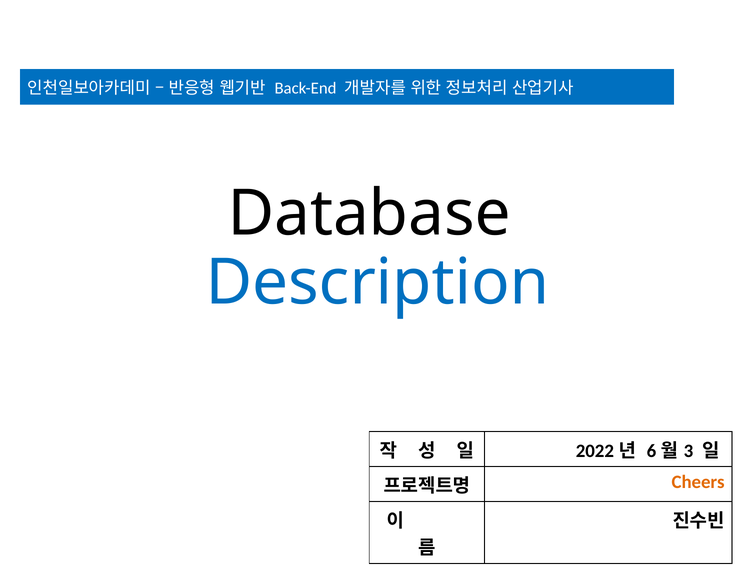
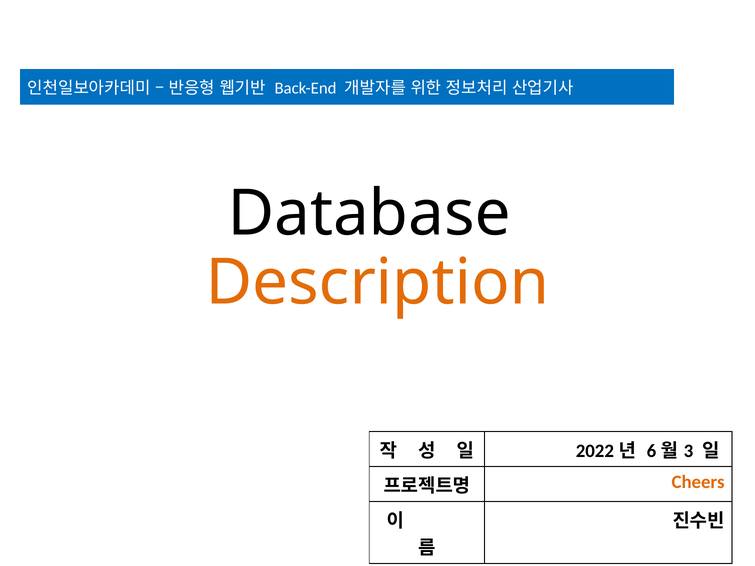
Description colour: blue -> orange (377, 283)
